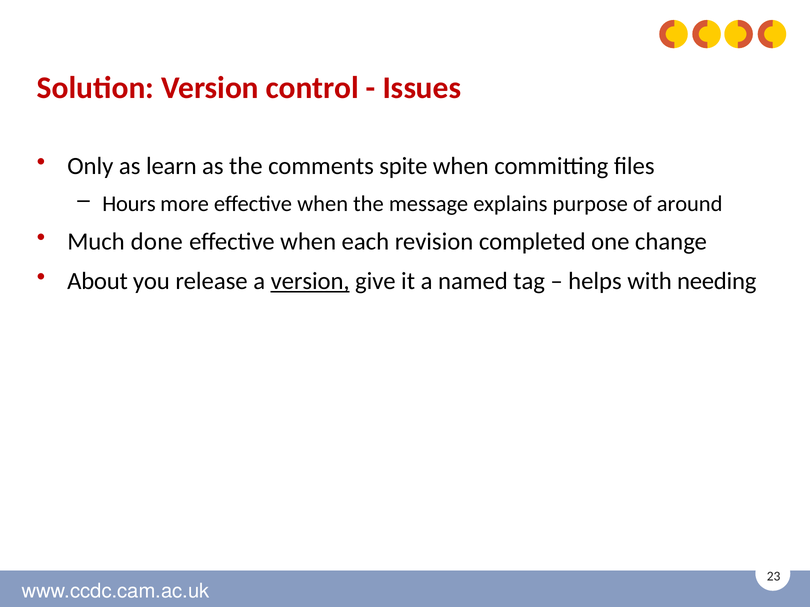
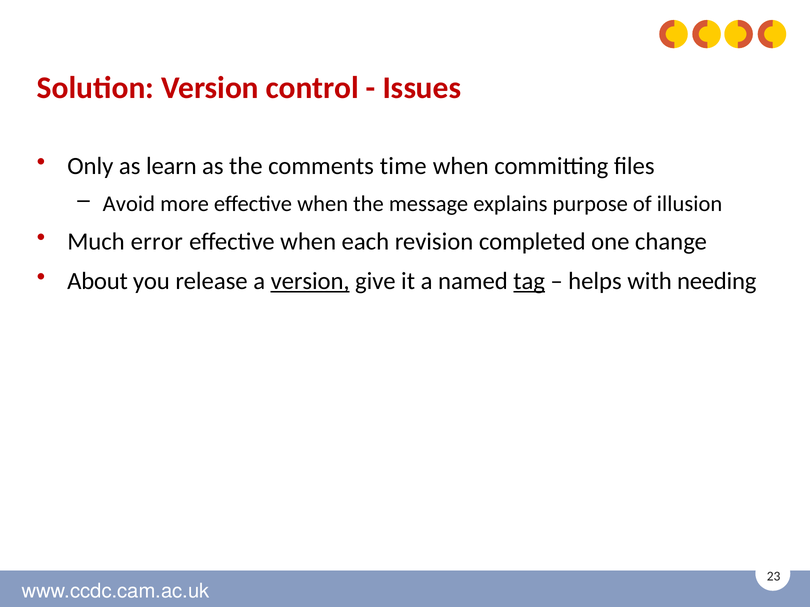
spite: spite -> time (403, 166)
Hours: Hours -> Avoid (129, 204)
around: around -> illusion (690, 204)
done: done -> error (157, 242)
tag underline: none -> present (529, 281)
